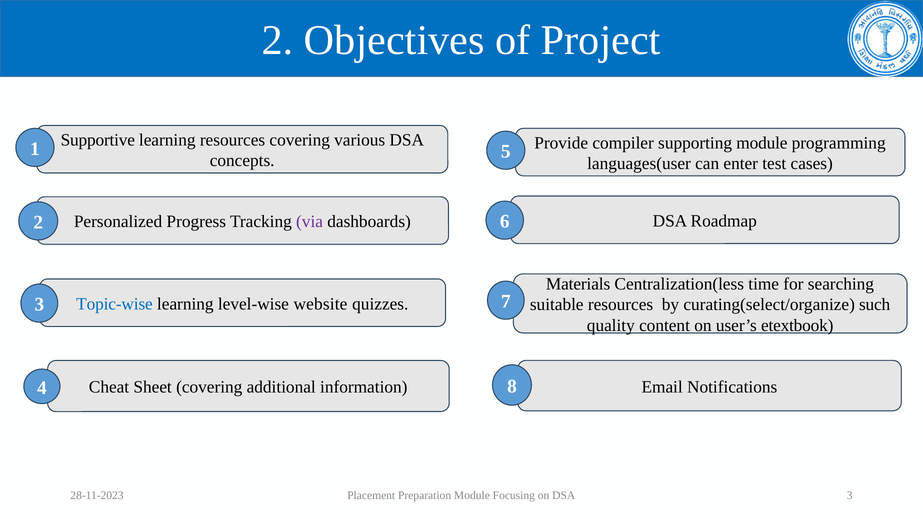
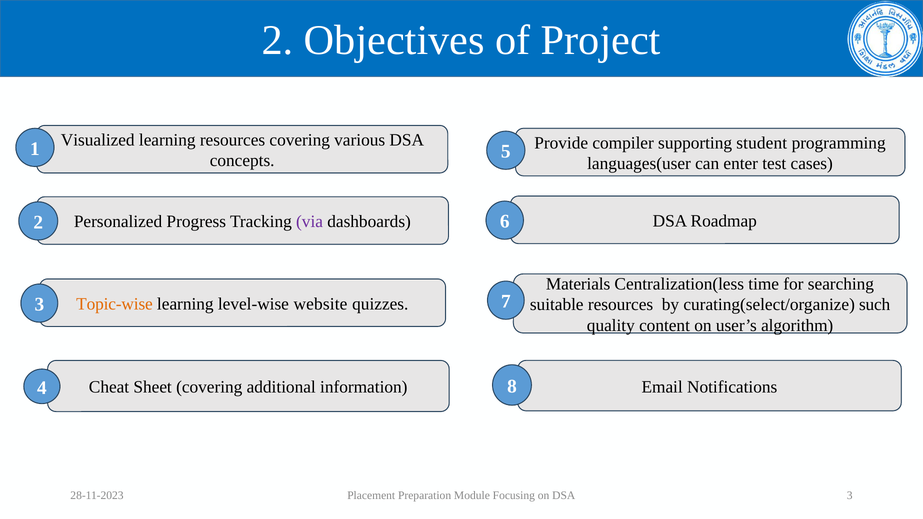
Supportive: Supportive -> Visualized (98, 140)
supporting module: module -> student (762, 143)
Topic-wise colour: blue -> orange (114, 304)
etextbook: etextbook -> algorithm (797, 326)
